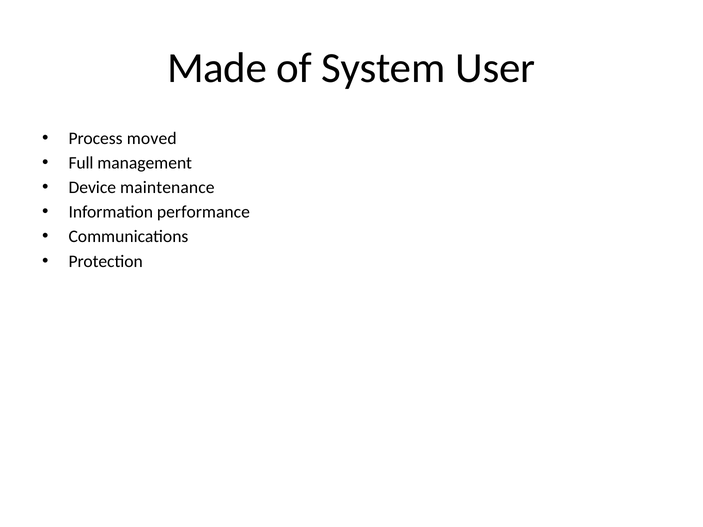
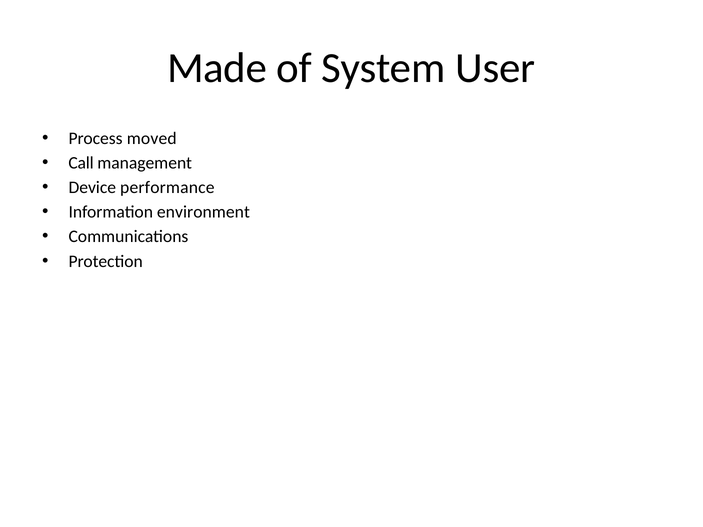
Full: Full -> Call (81, 163)
maintenance: maintenance -> performance (167, 188)
performance: performance -> environment (203, 212)
